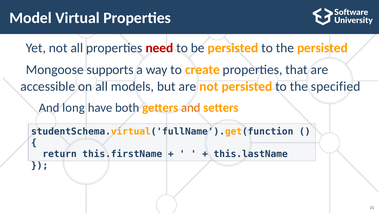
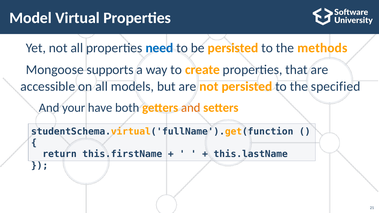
need colour: red -> blue (159, 48)
the persisted: persisted -> methods (322, 48)
long: long -> your (74, 108)
